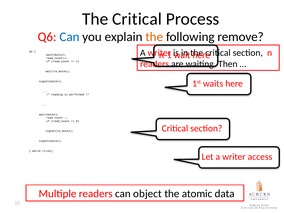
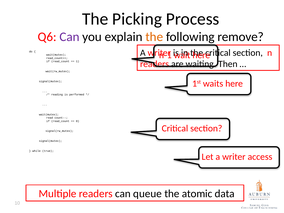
Critical: Critical -> Picking (137, 19)
Can colour: blue -> purple (69, 37)
object: object -> queue (148, 194)
